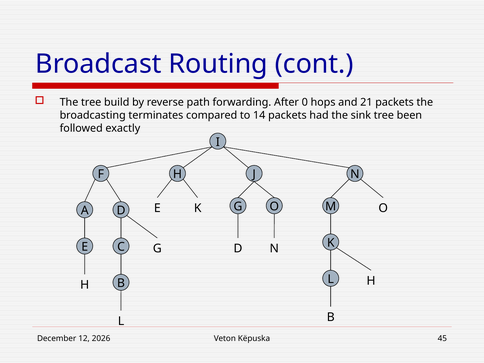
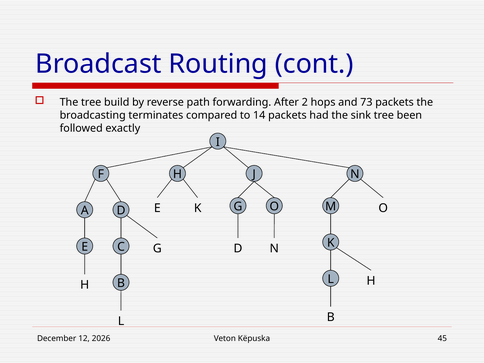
0: 0 -> 2 (305, 102)
21: 21 -> 73 (366, 102)
